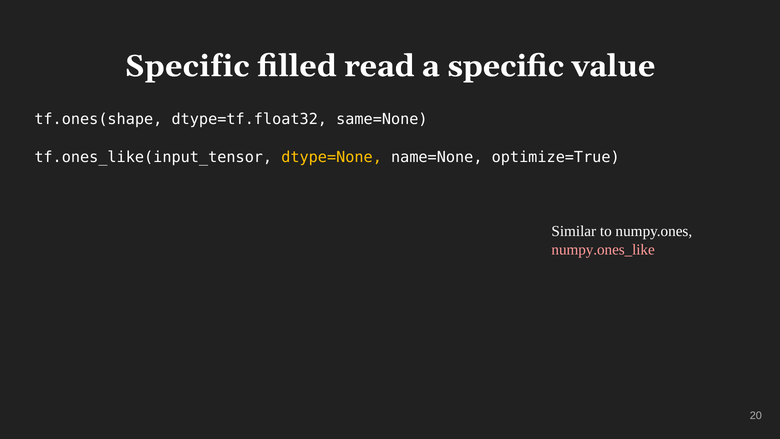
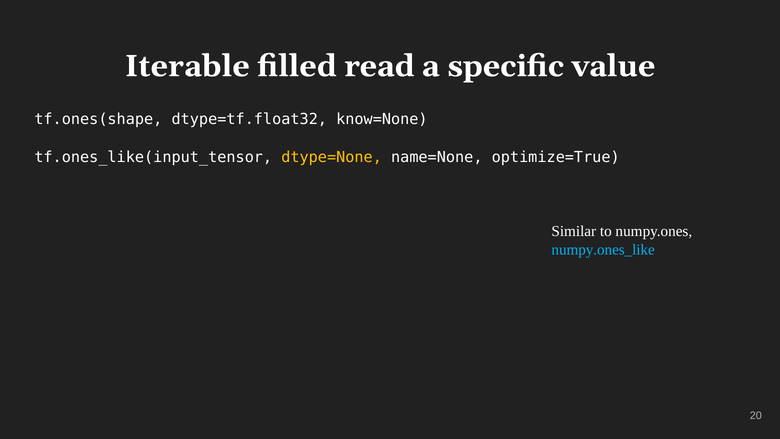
Specific: Specific -> Iterable (187, 66)
same=None: same=None -> know=None (382, 119)
numpy.ones_like colour: pink -> light blue (603, 250)
